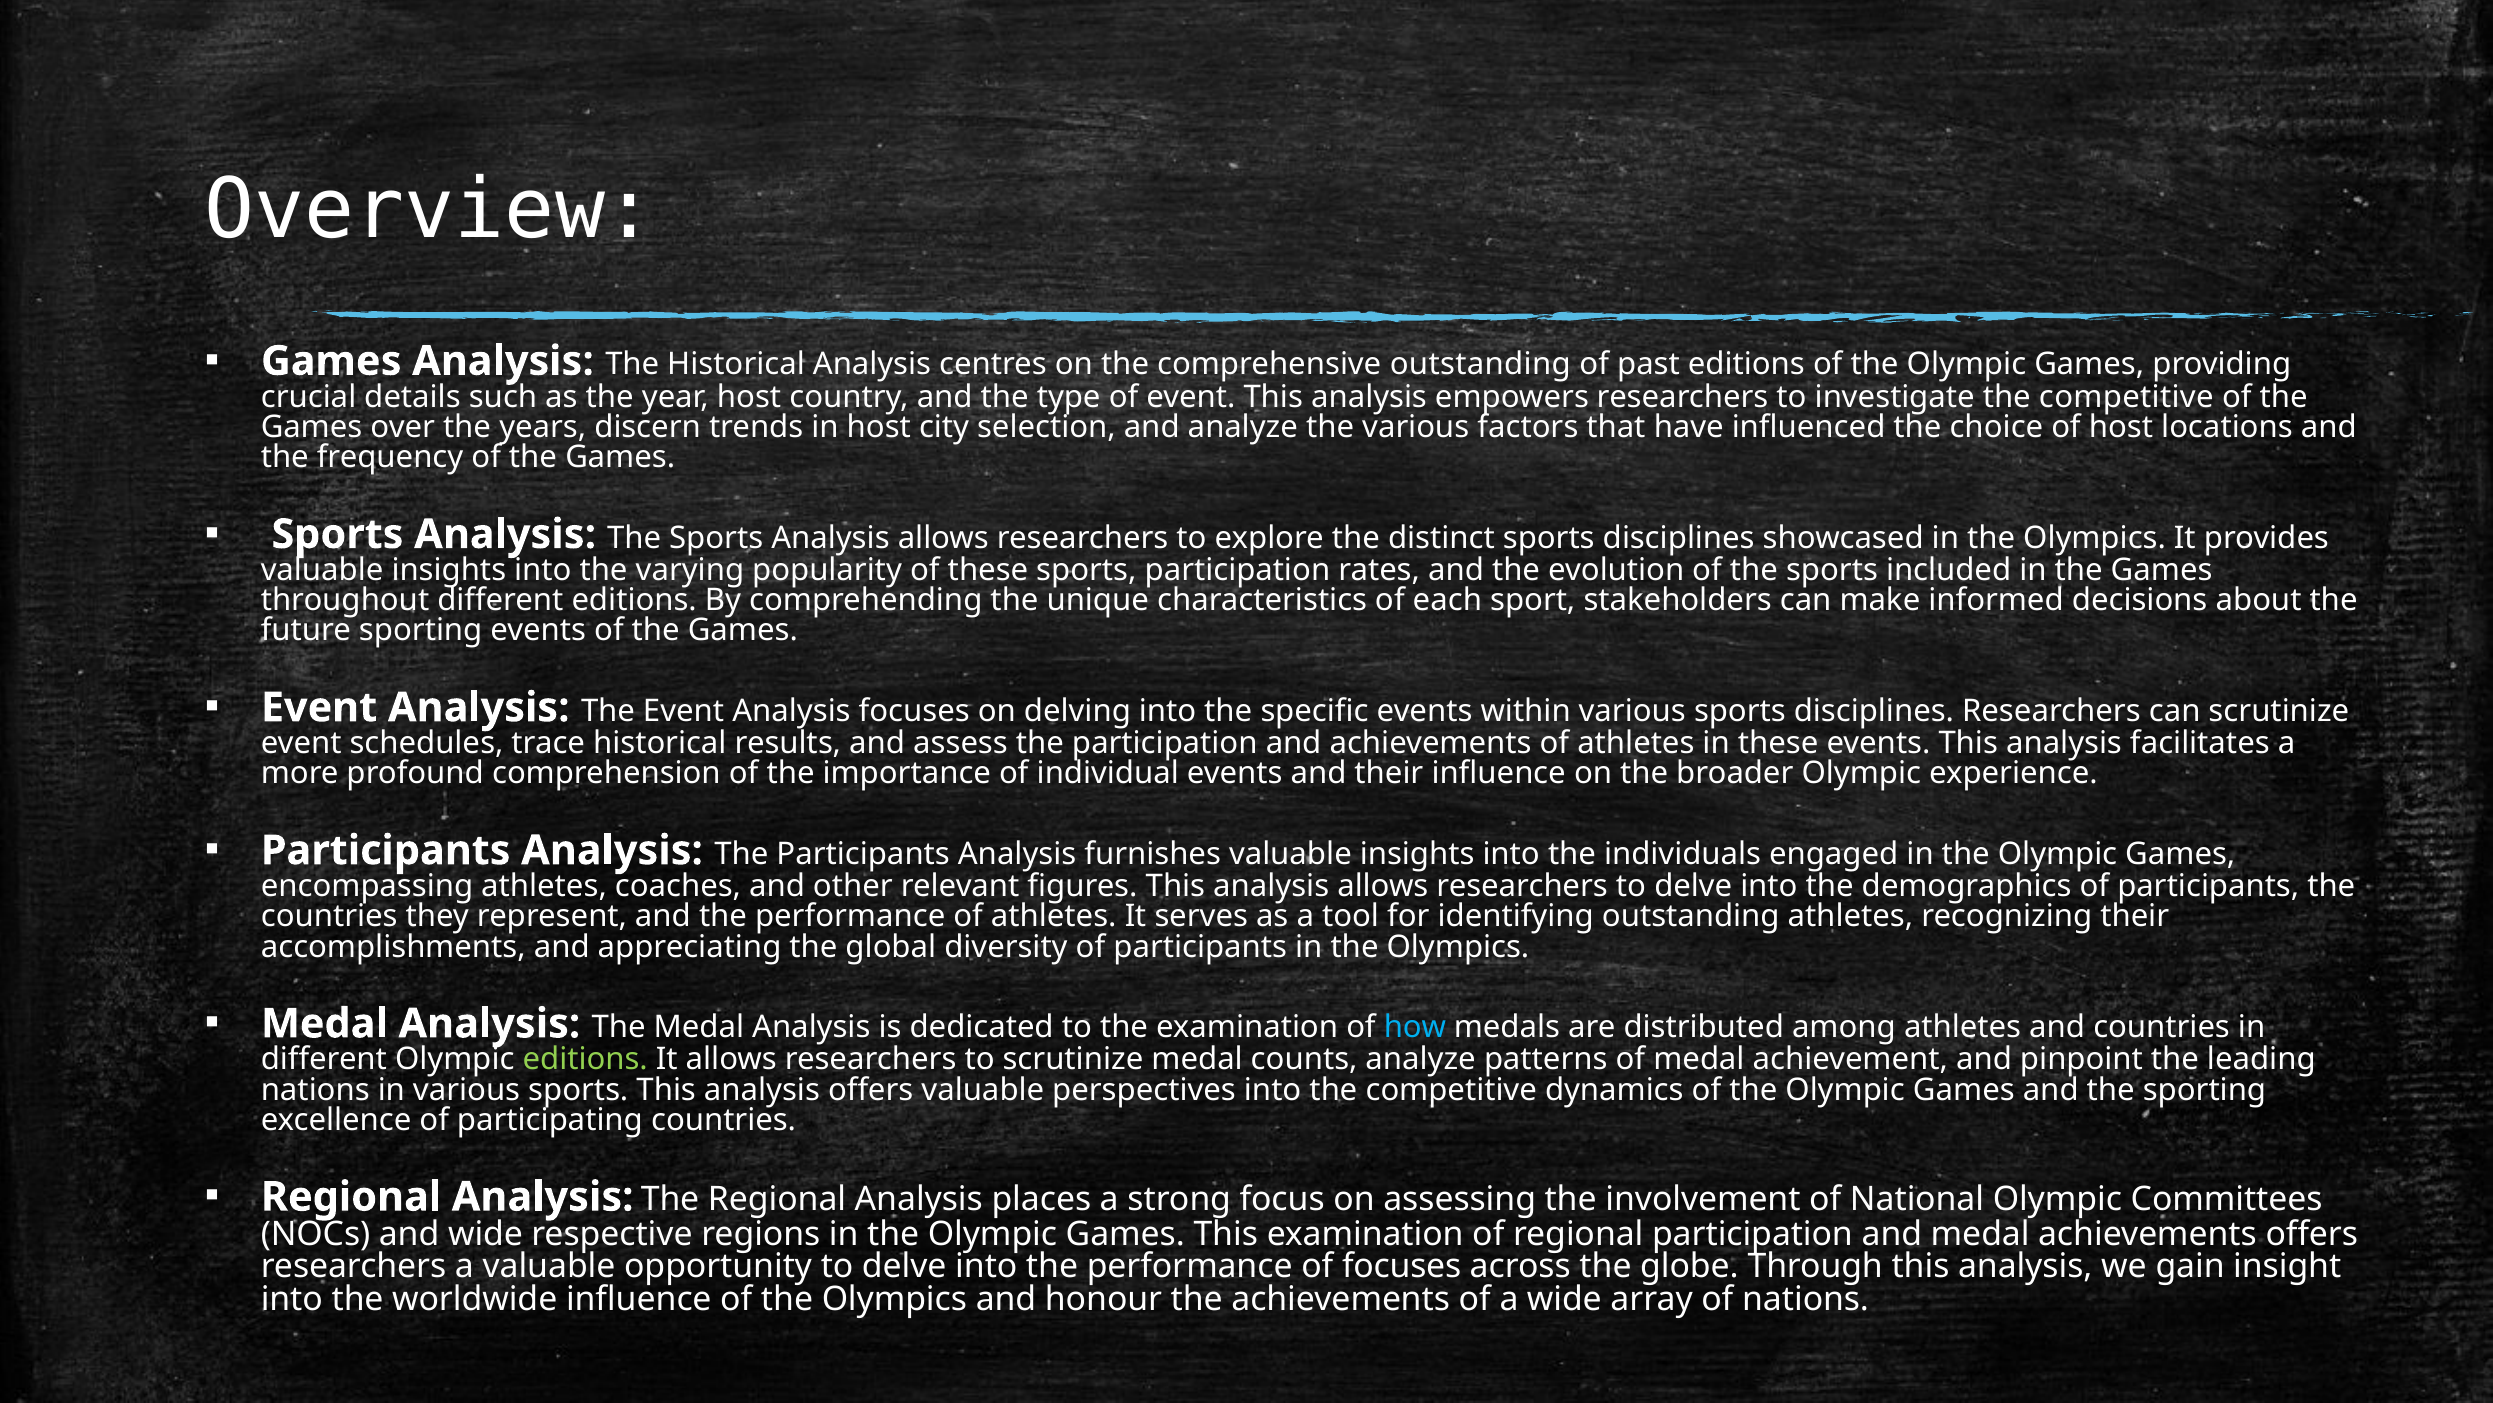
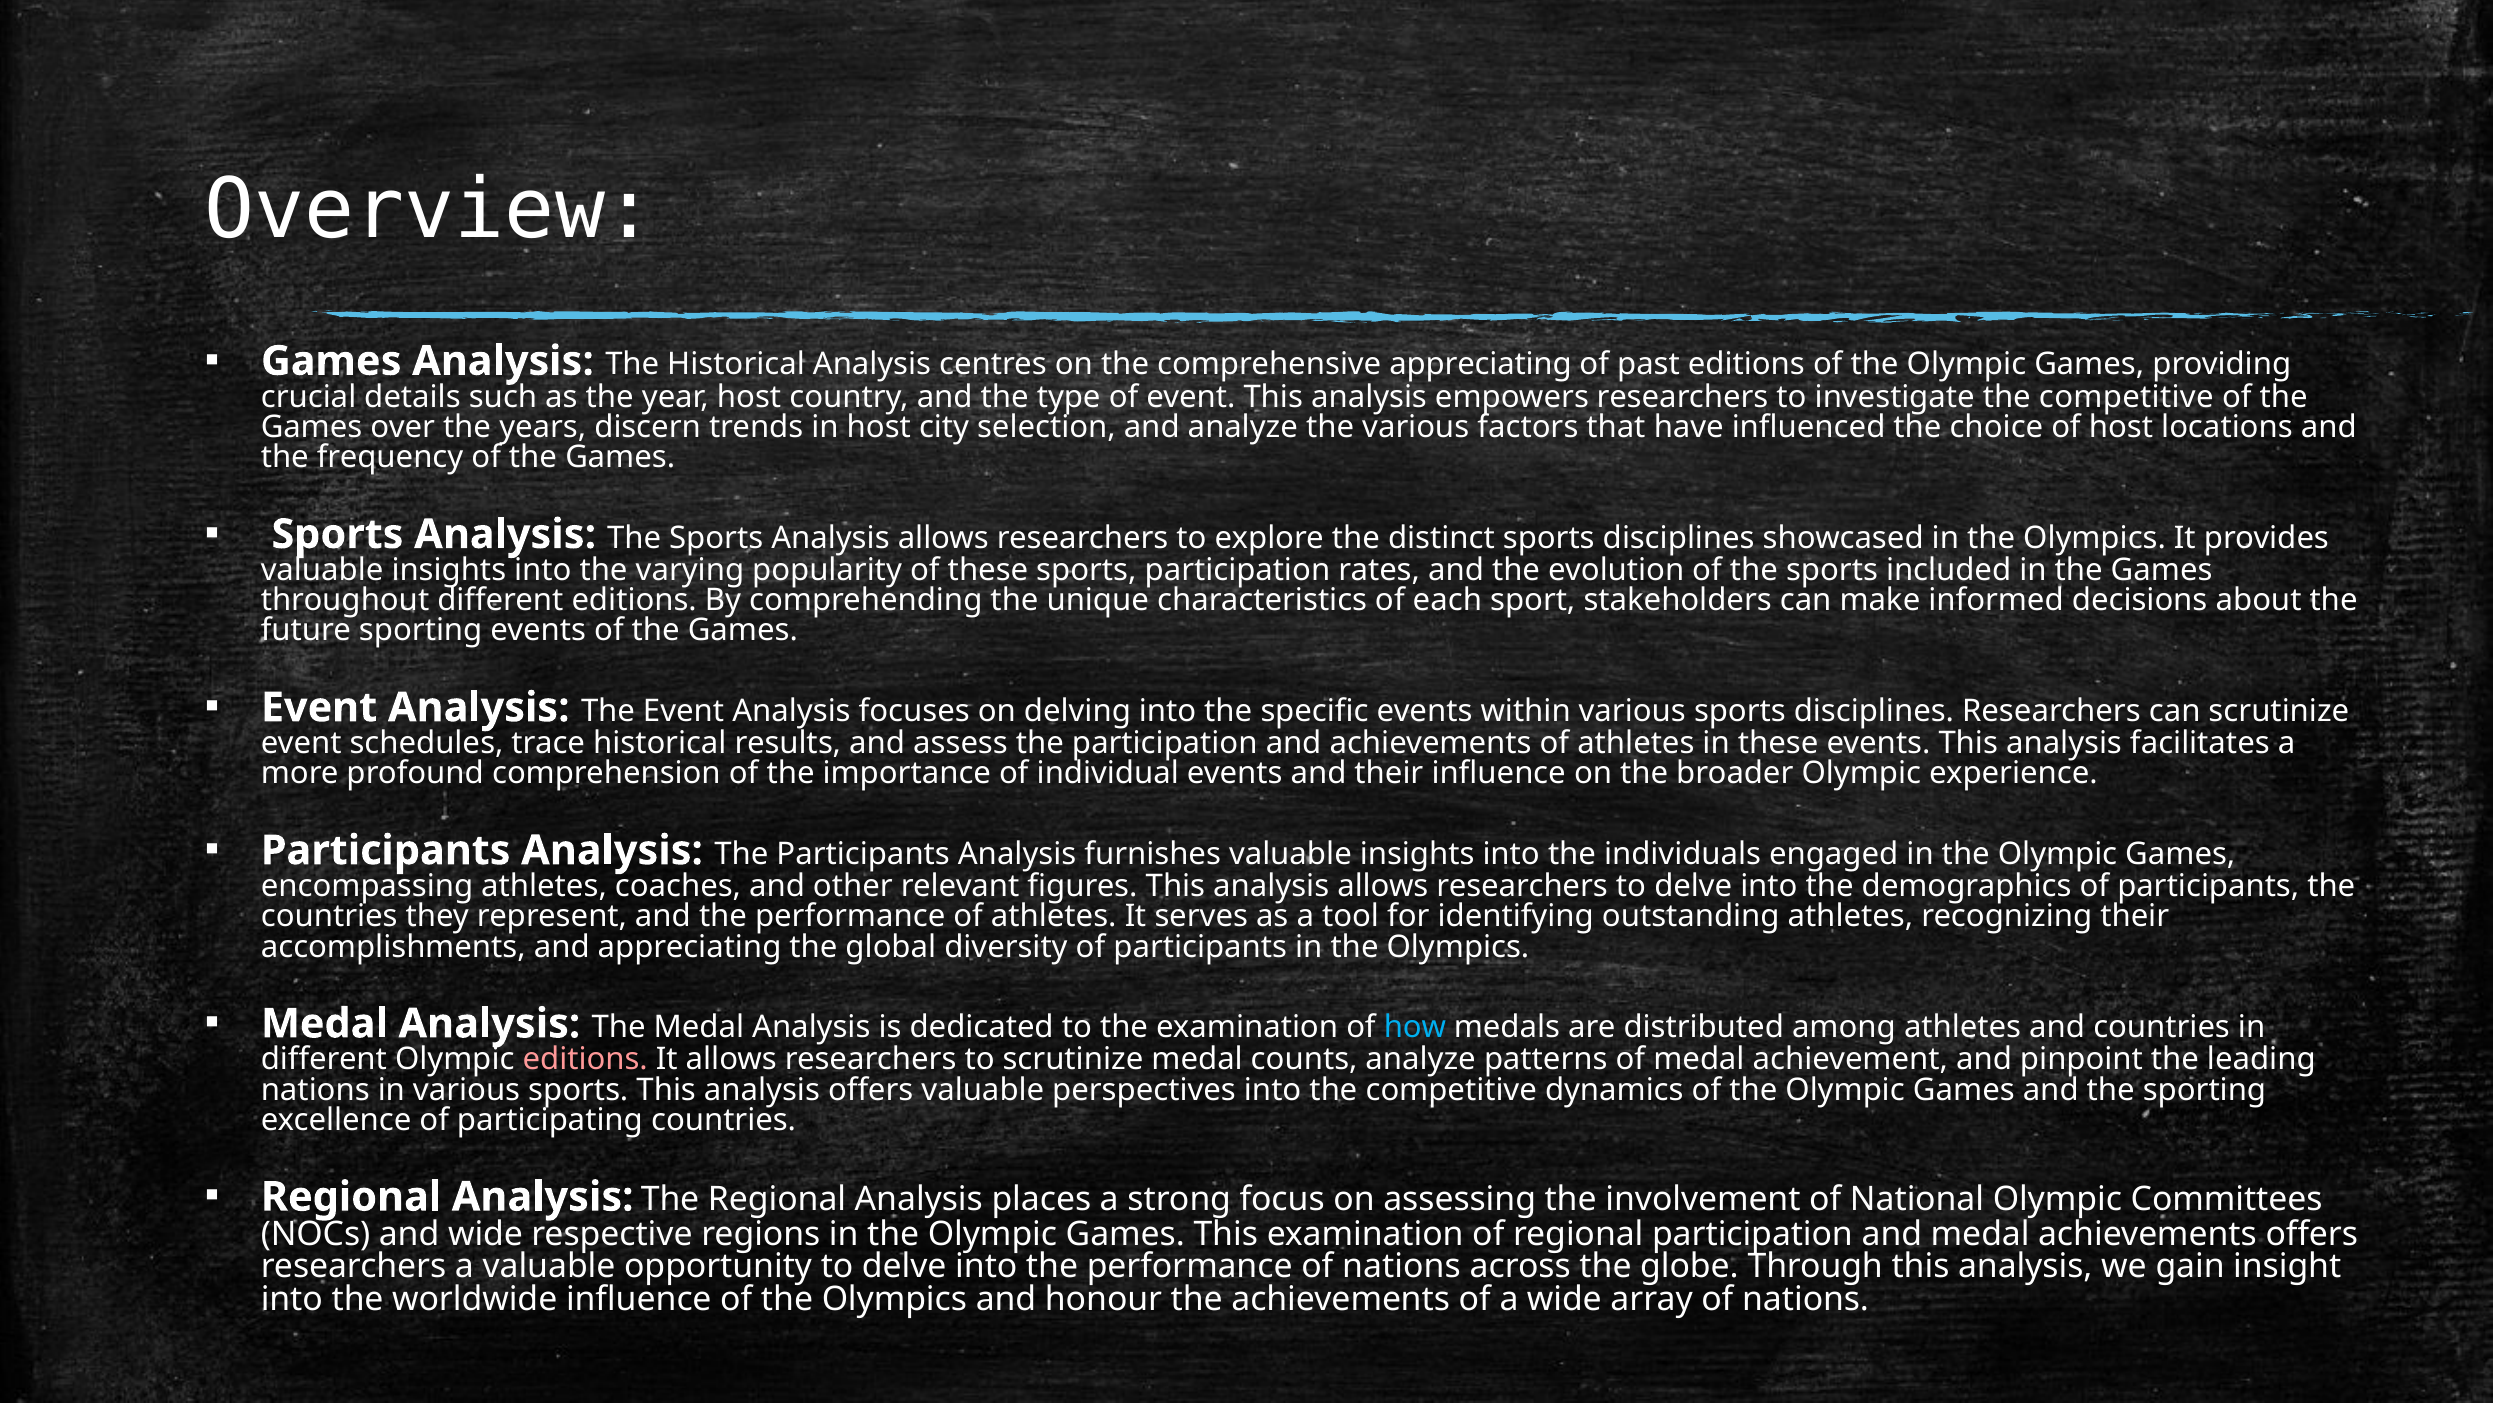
comprehensive outstanding: outstanding -> appreciating (1481, 365)
editions colour: light green -> pink (585, 1059)
performance of focuses: focuses -> nations (1402, 1266)
